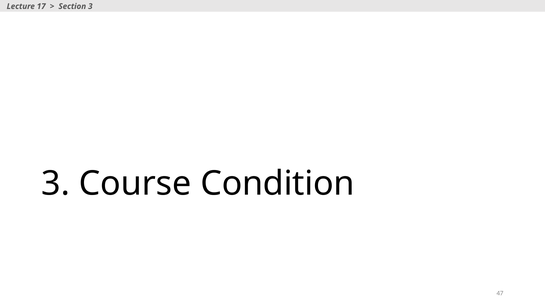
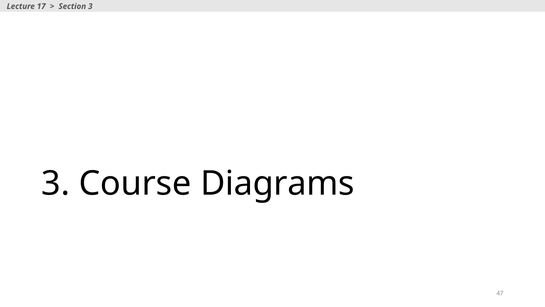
Condition: Condition -> Diagrams (277, 183)
